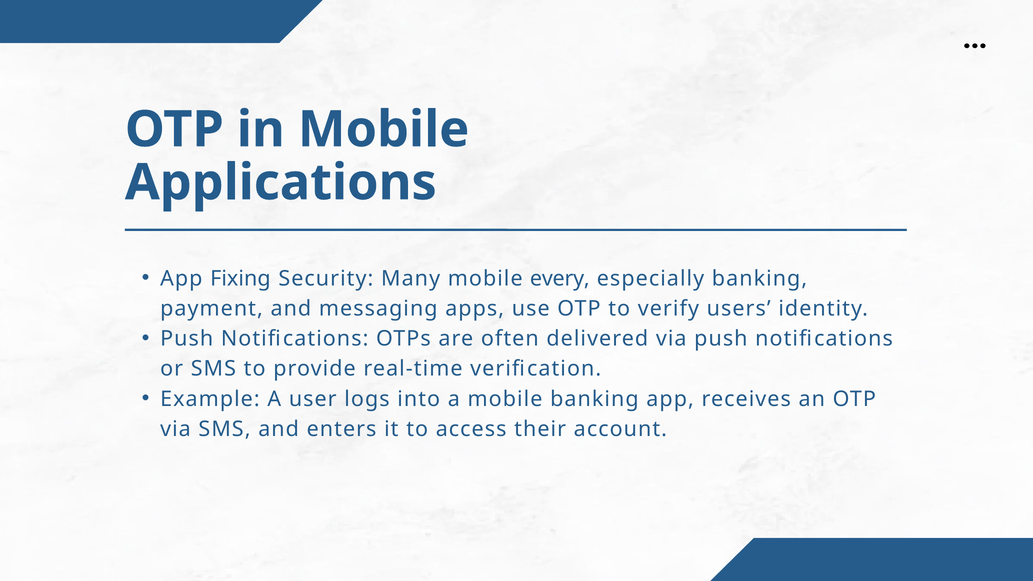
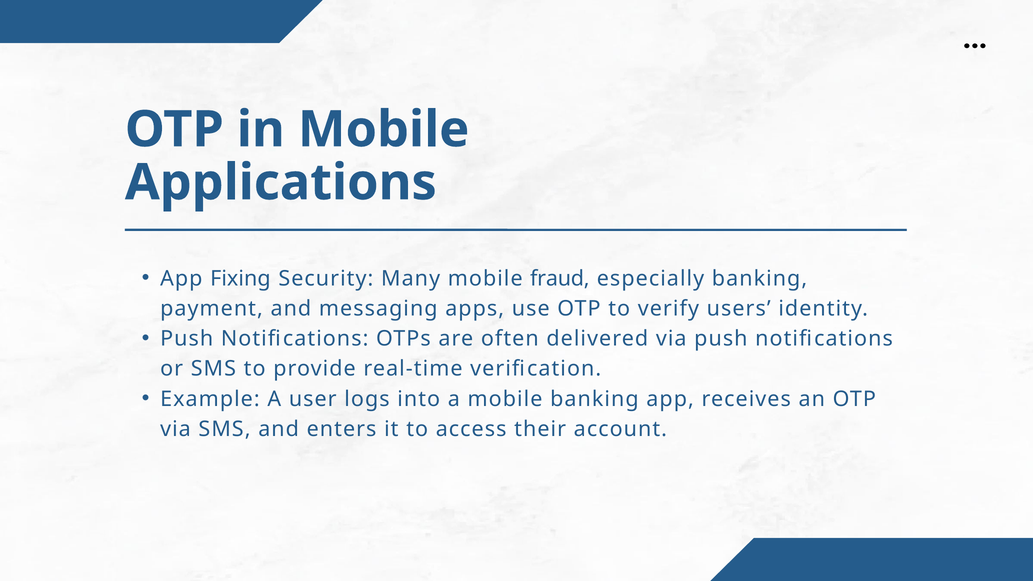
every: every -> fraud (560, 279)
